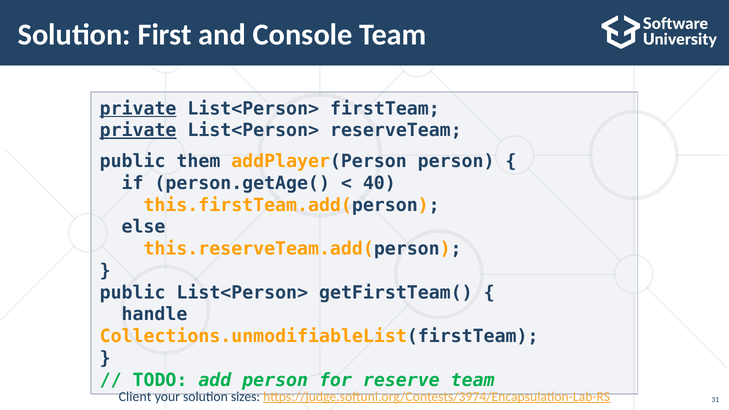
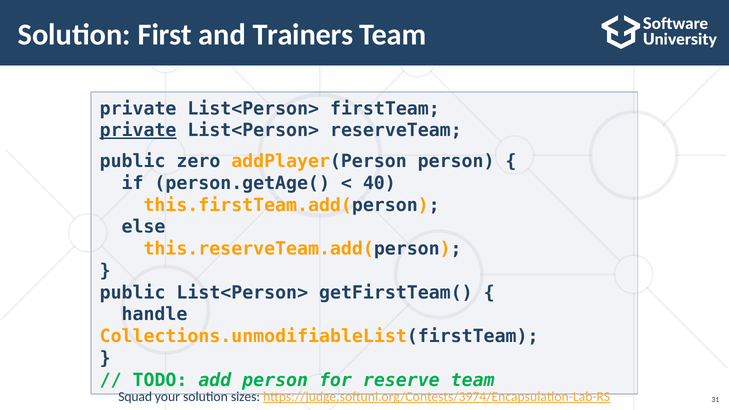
Console: Console -> Trainers (303, 35)
private underline: present -> none (138, 109)
them: them -> zero (198, 161)
Client: Client -> Squad (135, 397)
